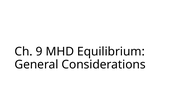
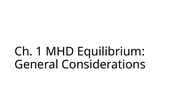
9: 9 -> 1 (39, 51)
